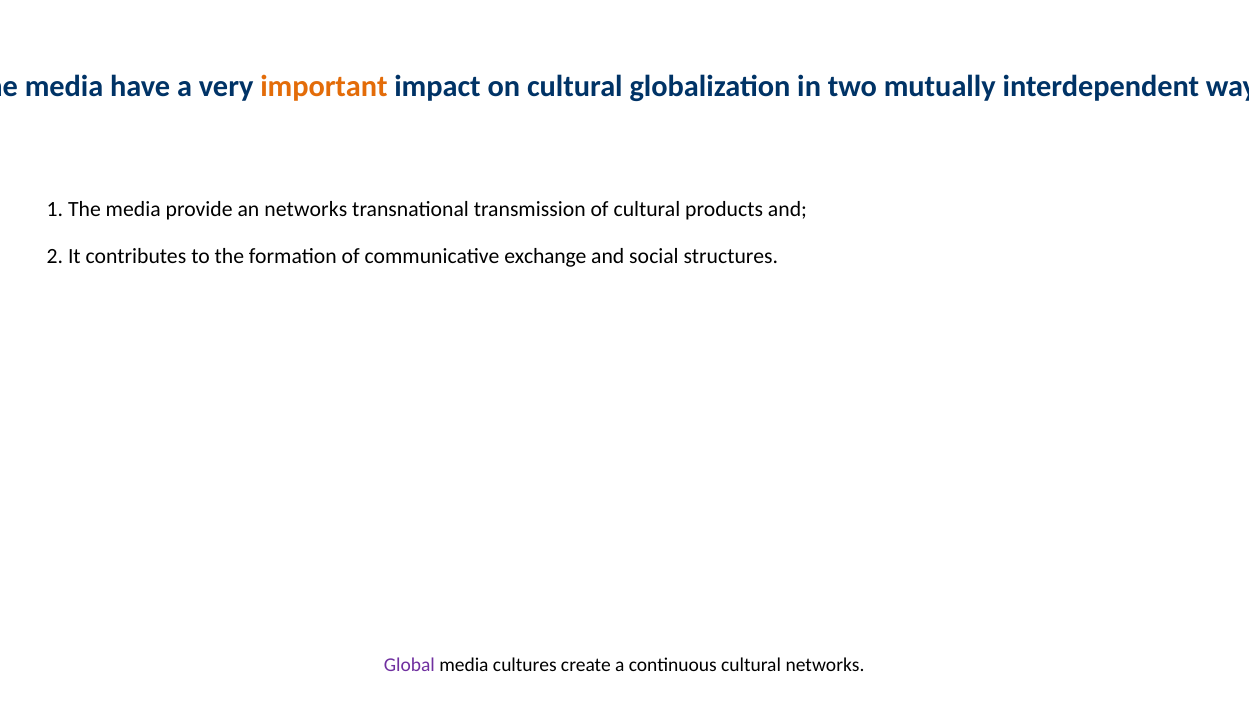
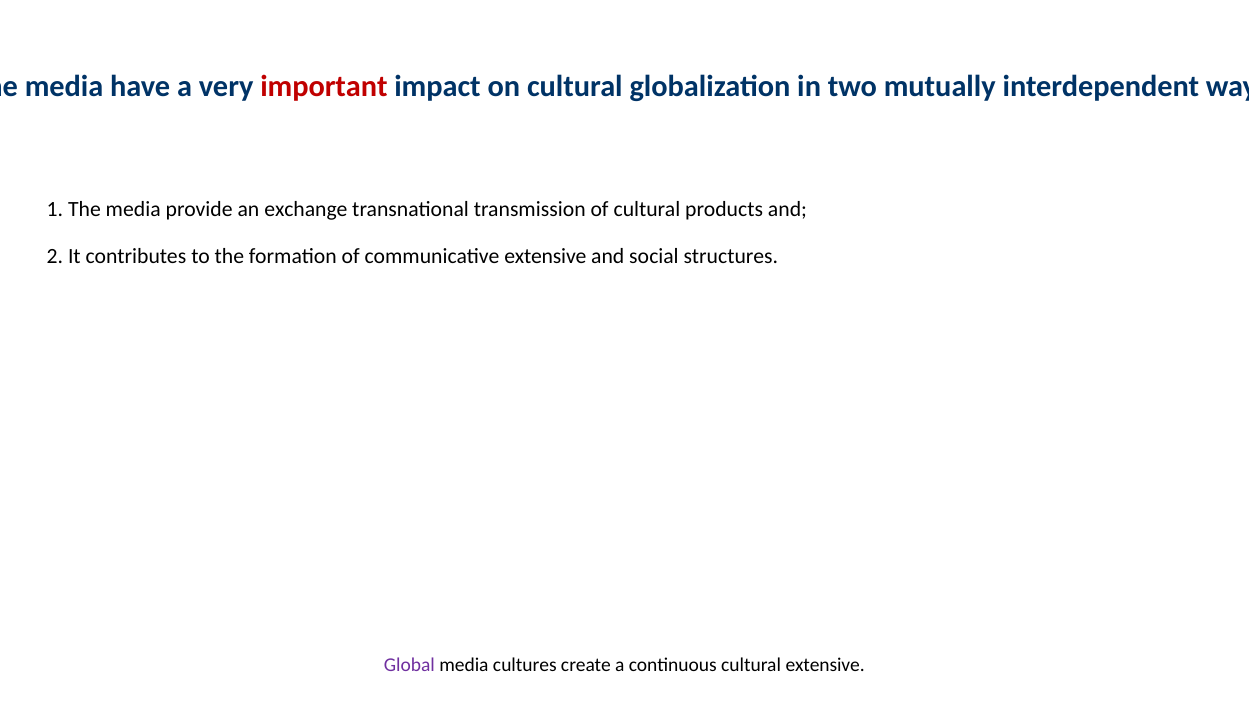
important colour: orange -> red (324, 87)
an networks: networks -> exchange (306, 209)
communicative exchange: exchange -> extensive (545, 256)
cultural networks: networks -> extensive (825, 665)
